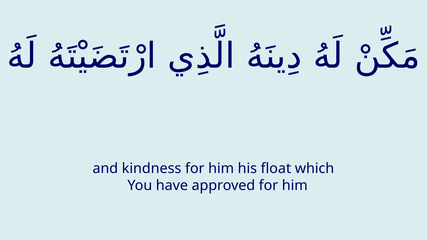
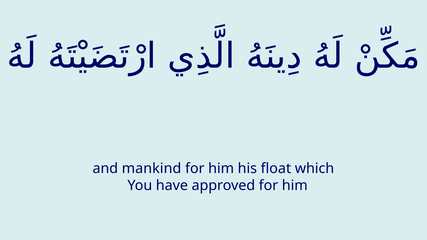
kindness: kindness -> mankind (152, 169)
